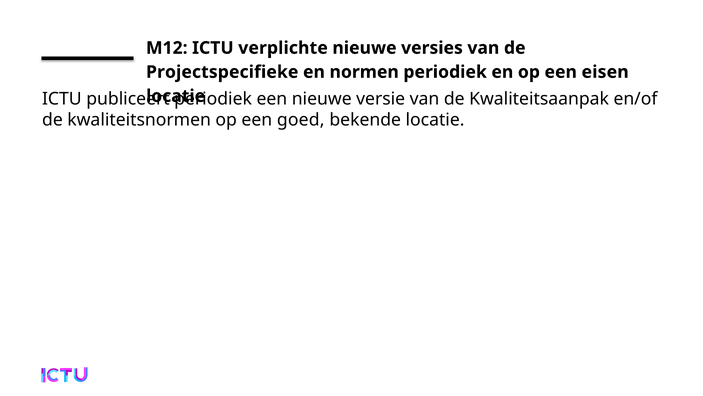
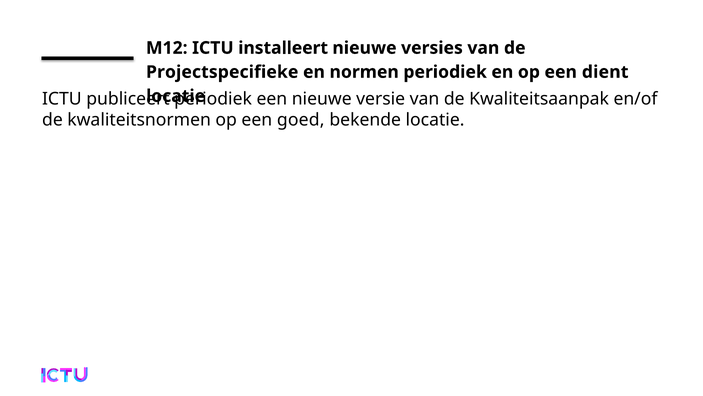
verplichte: verplichte -> installeert (283, 48)
eisen: eisen -> dient (605, 72)
